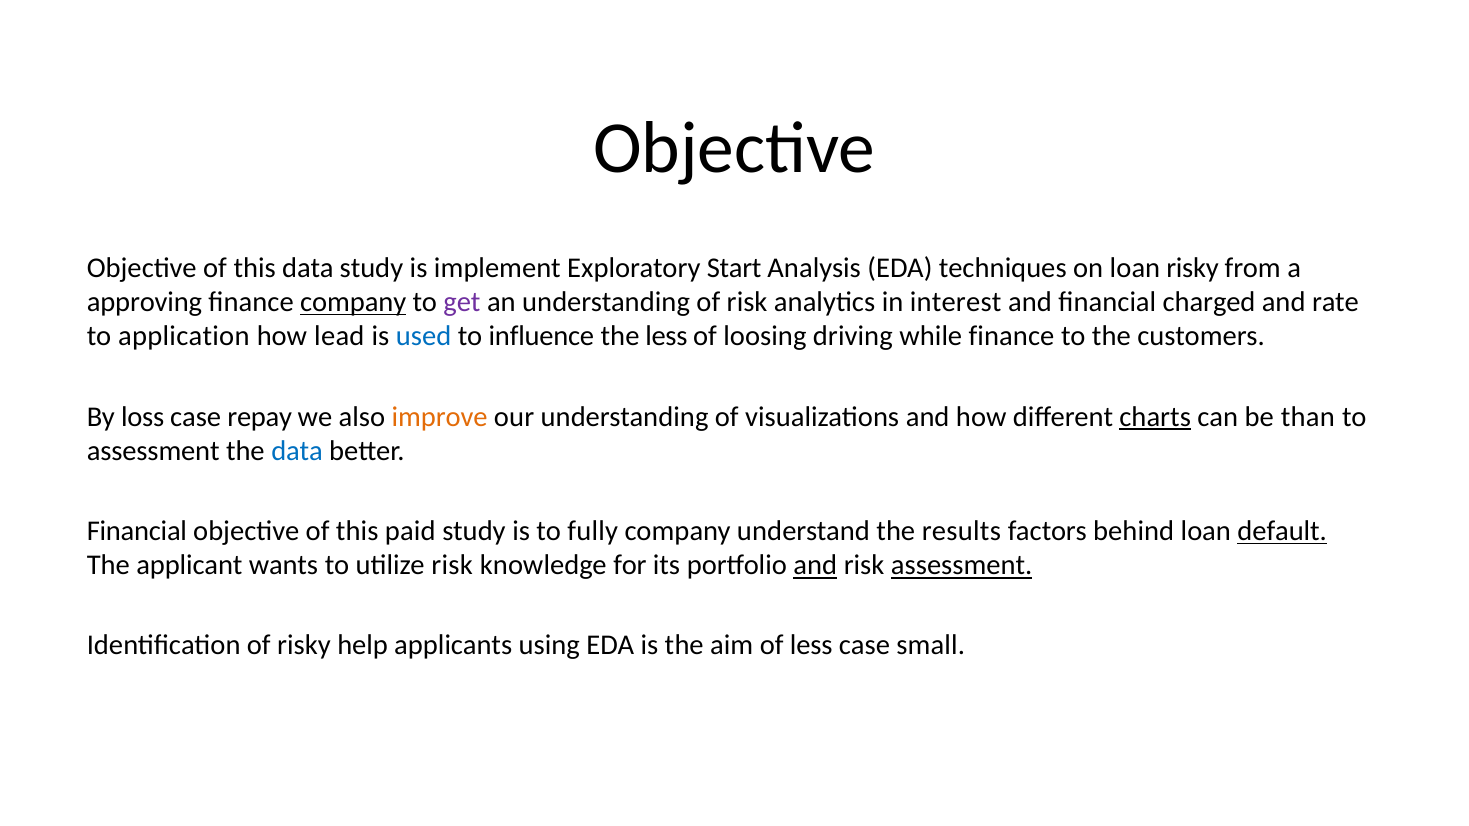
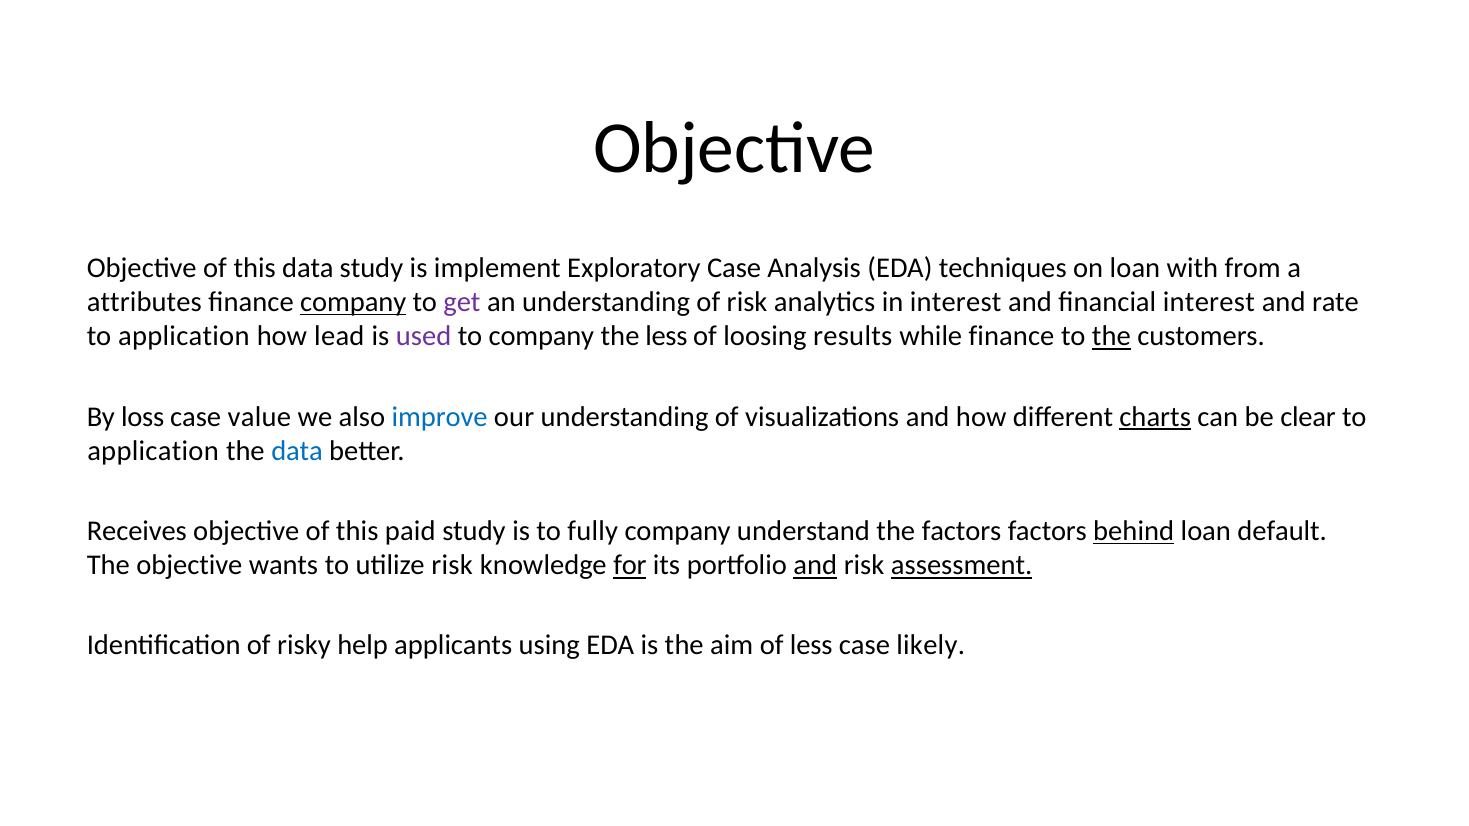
Exploratory Start: Start -> Case (734, 268)
loan risky: risky -> with (1192, 268)
approving: approving -> attributes (144, 302)
financial charged: charged -> interest (1209, 302)
used colour: blue -> purple (424, 337)
to influence: influence -> company (541, 337)
driving: driving -> results (853, 337)
the underline: none -> present (1111, 337)
repay: repay -> value (259, 417)
improve colour: orange -> blue (440, 417)
than: than -> clear (1308, 417)
assessment: assessment -> application (153, 451)
Financial: Financial -> Receives (137, 531)
the results: results -> factors (962, 531)
behind underline: none -> present (1134, 531)
default underline: present -> none (1282, 531)
The applicant: applicant -> objective (189, 566)
for underline: none -> present (630, 566)
small: small -> likely (931, 646)
